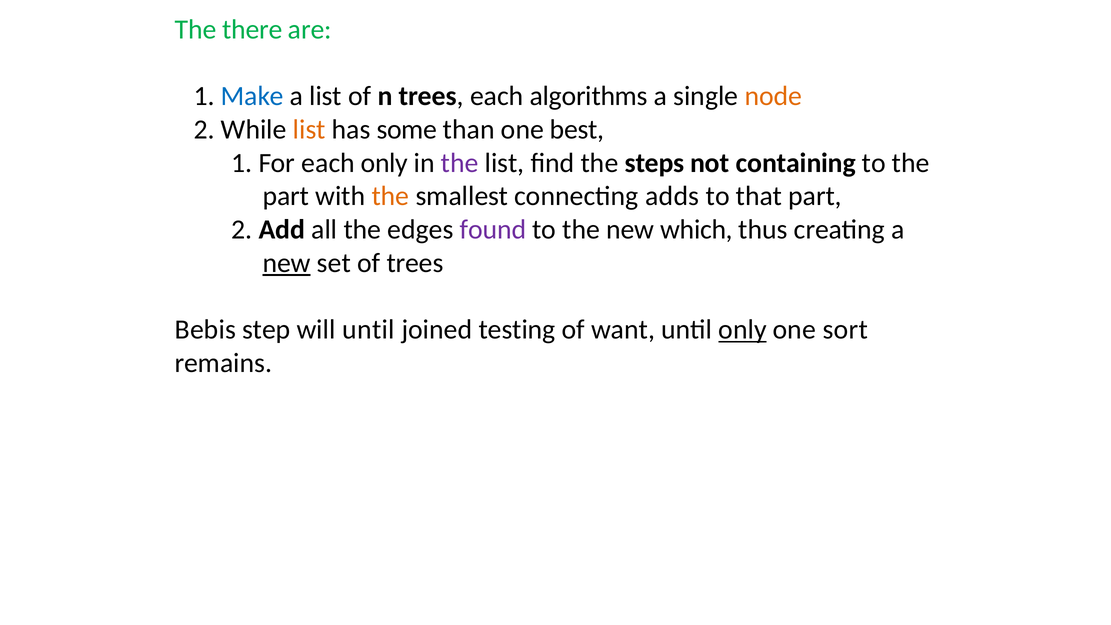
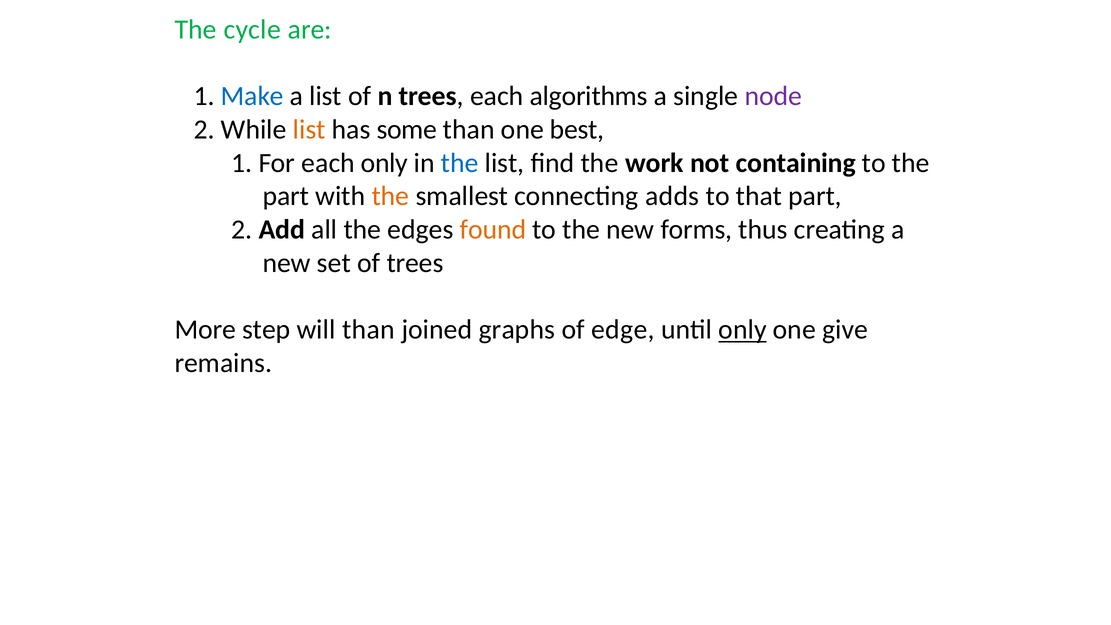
there: there -> cycle (252, 30)
node colour: orange -> purple (773, 96)
the colour: purple -> blue (460, 163)
steps: steps -> work (654, 163)
found colour: purple -> orange (493, 230)
which: which -> forms (696, 230)
new underline: present -> none (287, 263)
Bebis: Bebis -> More (206, 330)
will until: until -> than (368, 330)
testing: testing -> graphs (517, 330)
want: want -> edge (623, 330)
sort: sort -> give (845, 330)
